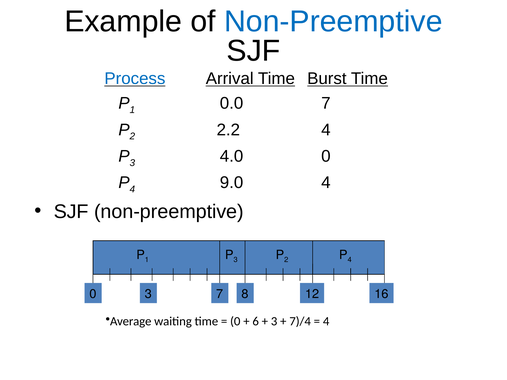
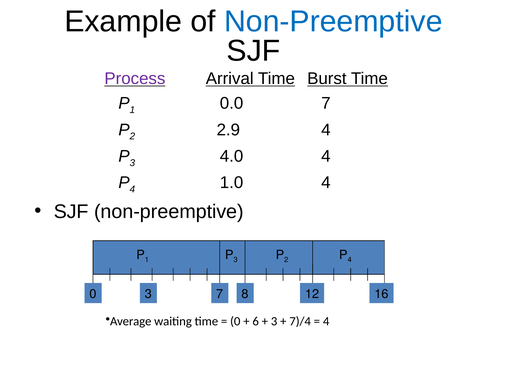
Process colour: blue -> purple (135, 79)
2.2: 2.2 -> 2.9 (228, 130)
4.0 0: 0 -> 4 (326, 156)
9.0: 9.0 -> 1.0 (232, 183)
